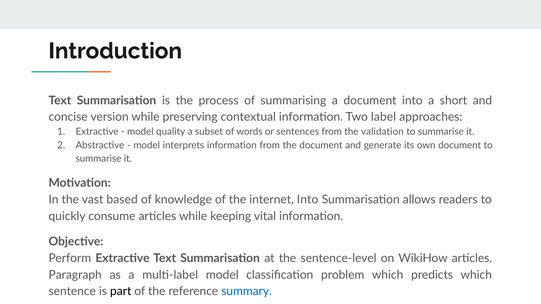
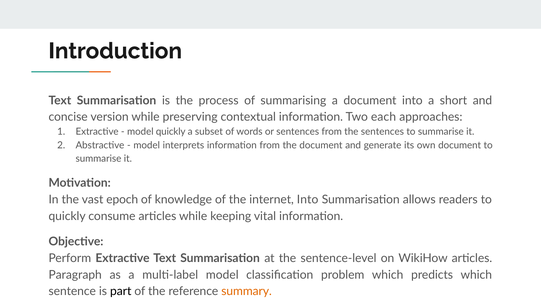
label: label -> each (383, 117)
model quality: quality -> quickly (171, 132)
the validation: validation -> sentences (382, 132)
based: based -> epoch (122, 200)
summary colour: blue -> orange (247, 292)
